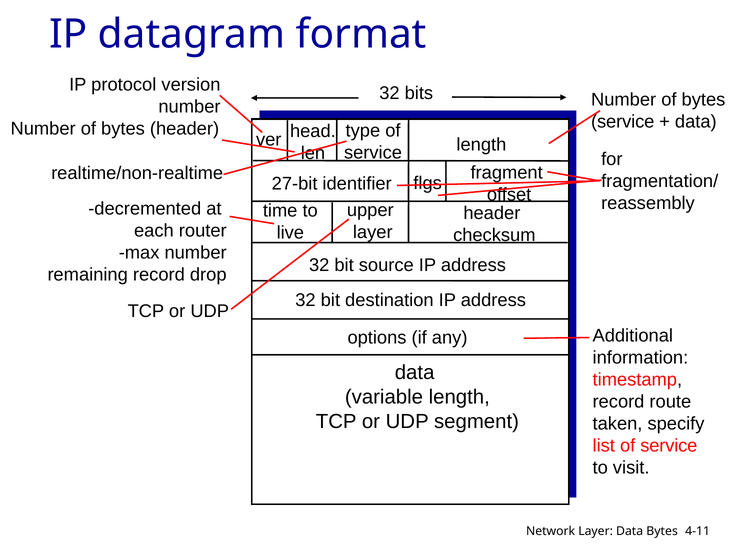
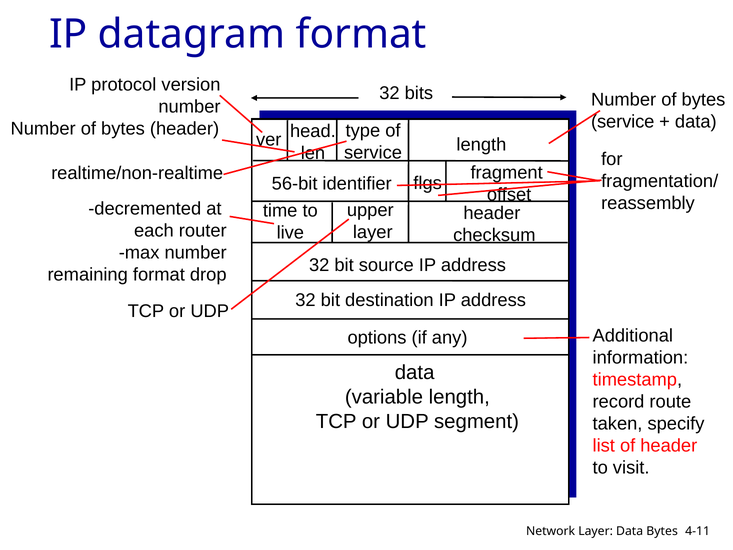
27-bit: 27-bit -> 56-bit (295, 184)
remaining record: record -> format (159, 275)
list of service: service -> header (669, 445)
